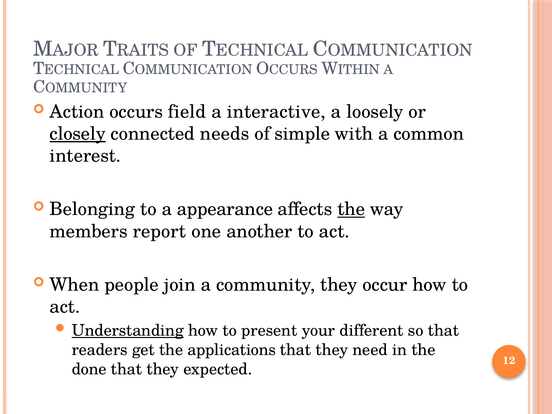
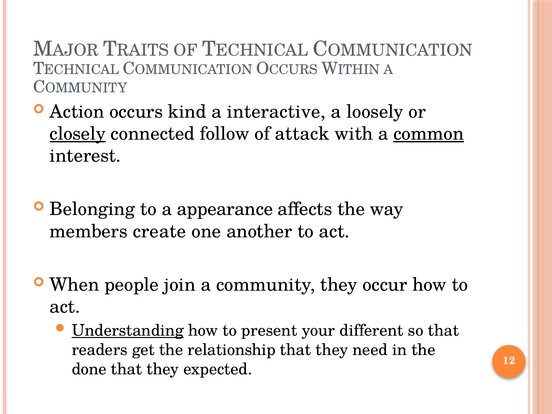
field: field -> kind (187, 112)
needs: needs -> follow (225, 134)
simple: simple -> attack (302, 134)
common underline: none -> present (429, 134)
the underline: present -> none (351, 209)
report: report -> create (159, 231)
applications: applications -> relationship (232, 350)
